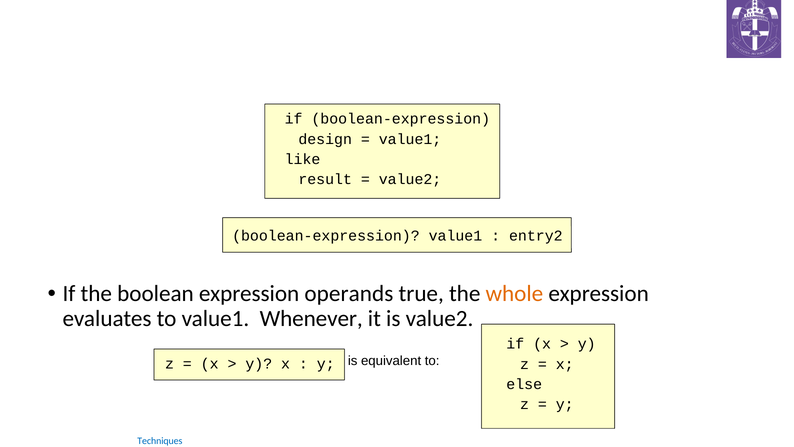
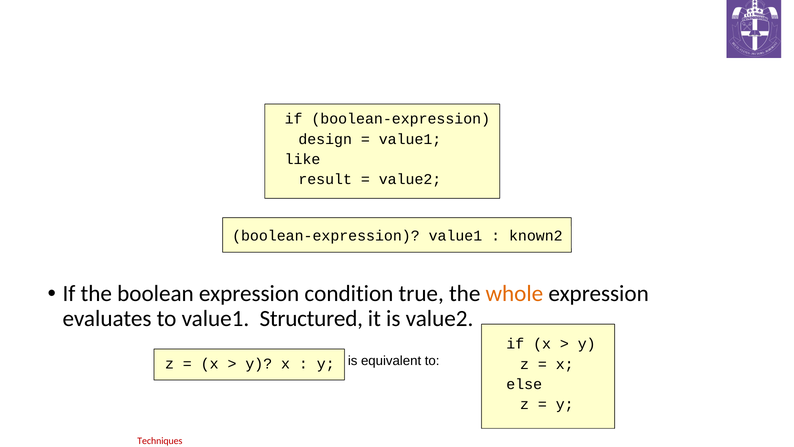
entry2: entry2 -> known2 (536, 235)
operands: operands -> condition (349, 294)
Whenever: Whenever -> Structured (311, 318)
Techniques colour: blue -> red (160, 441)
